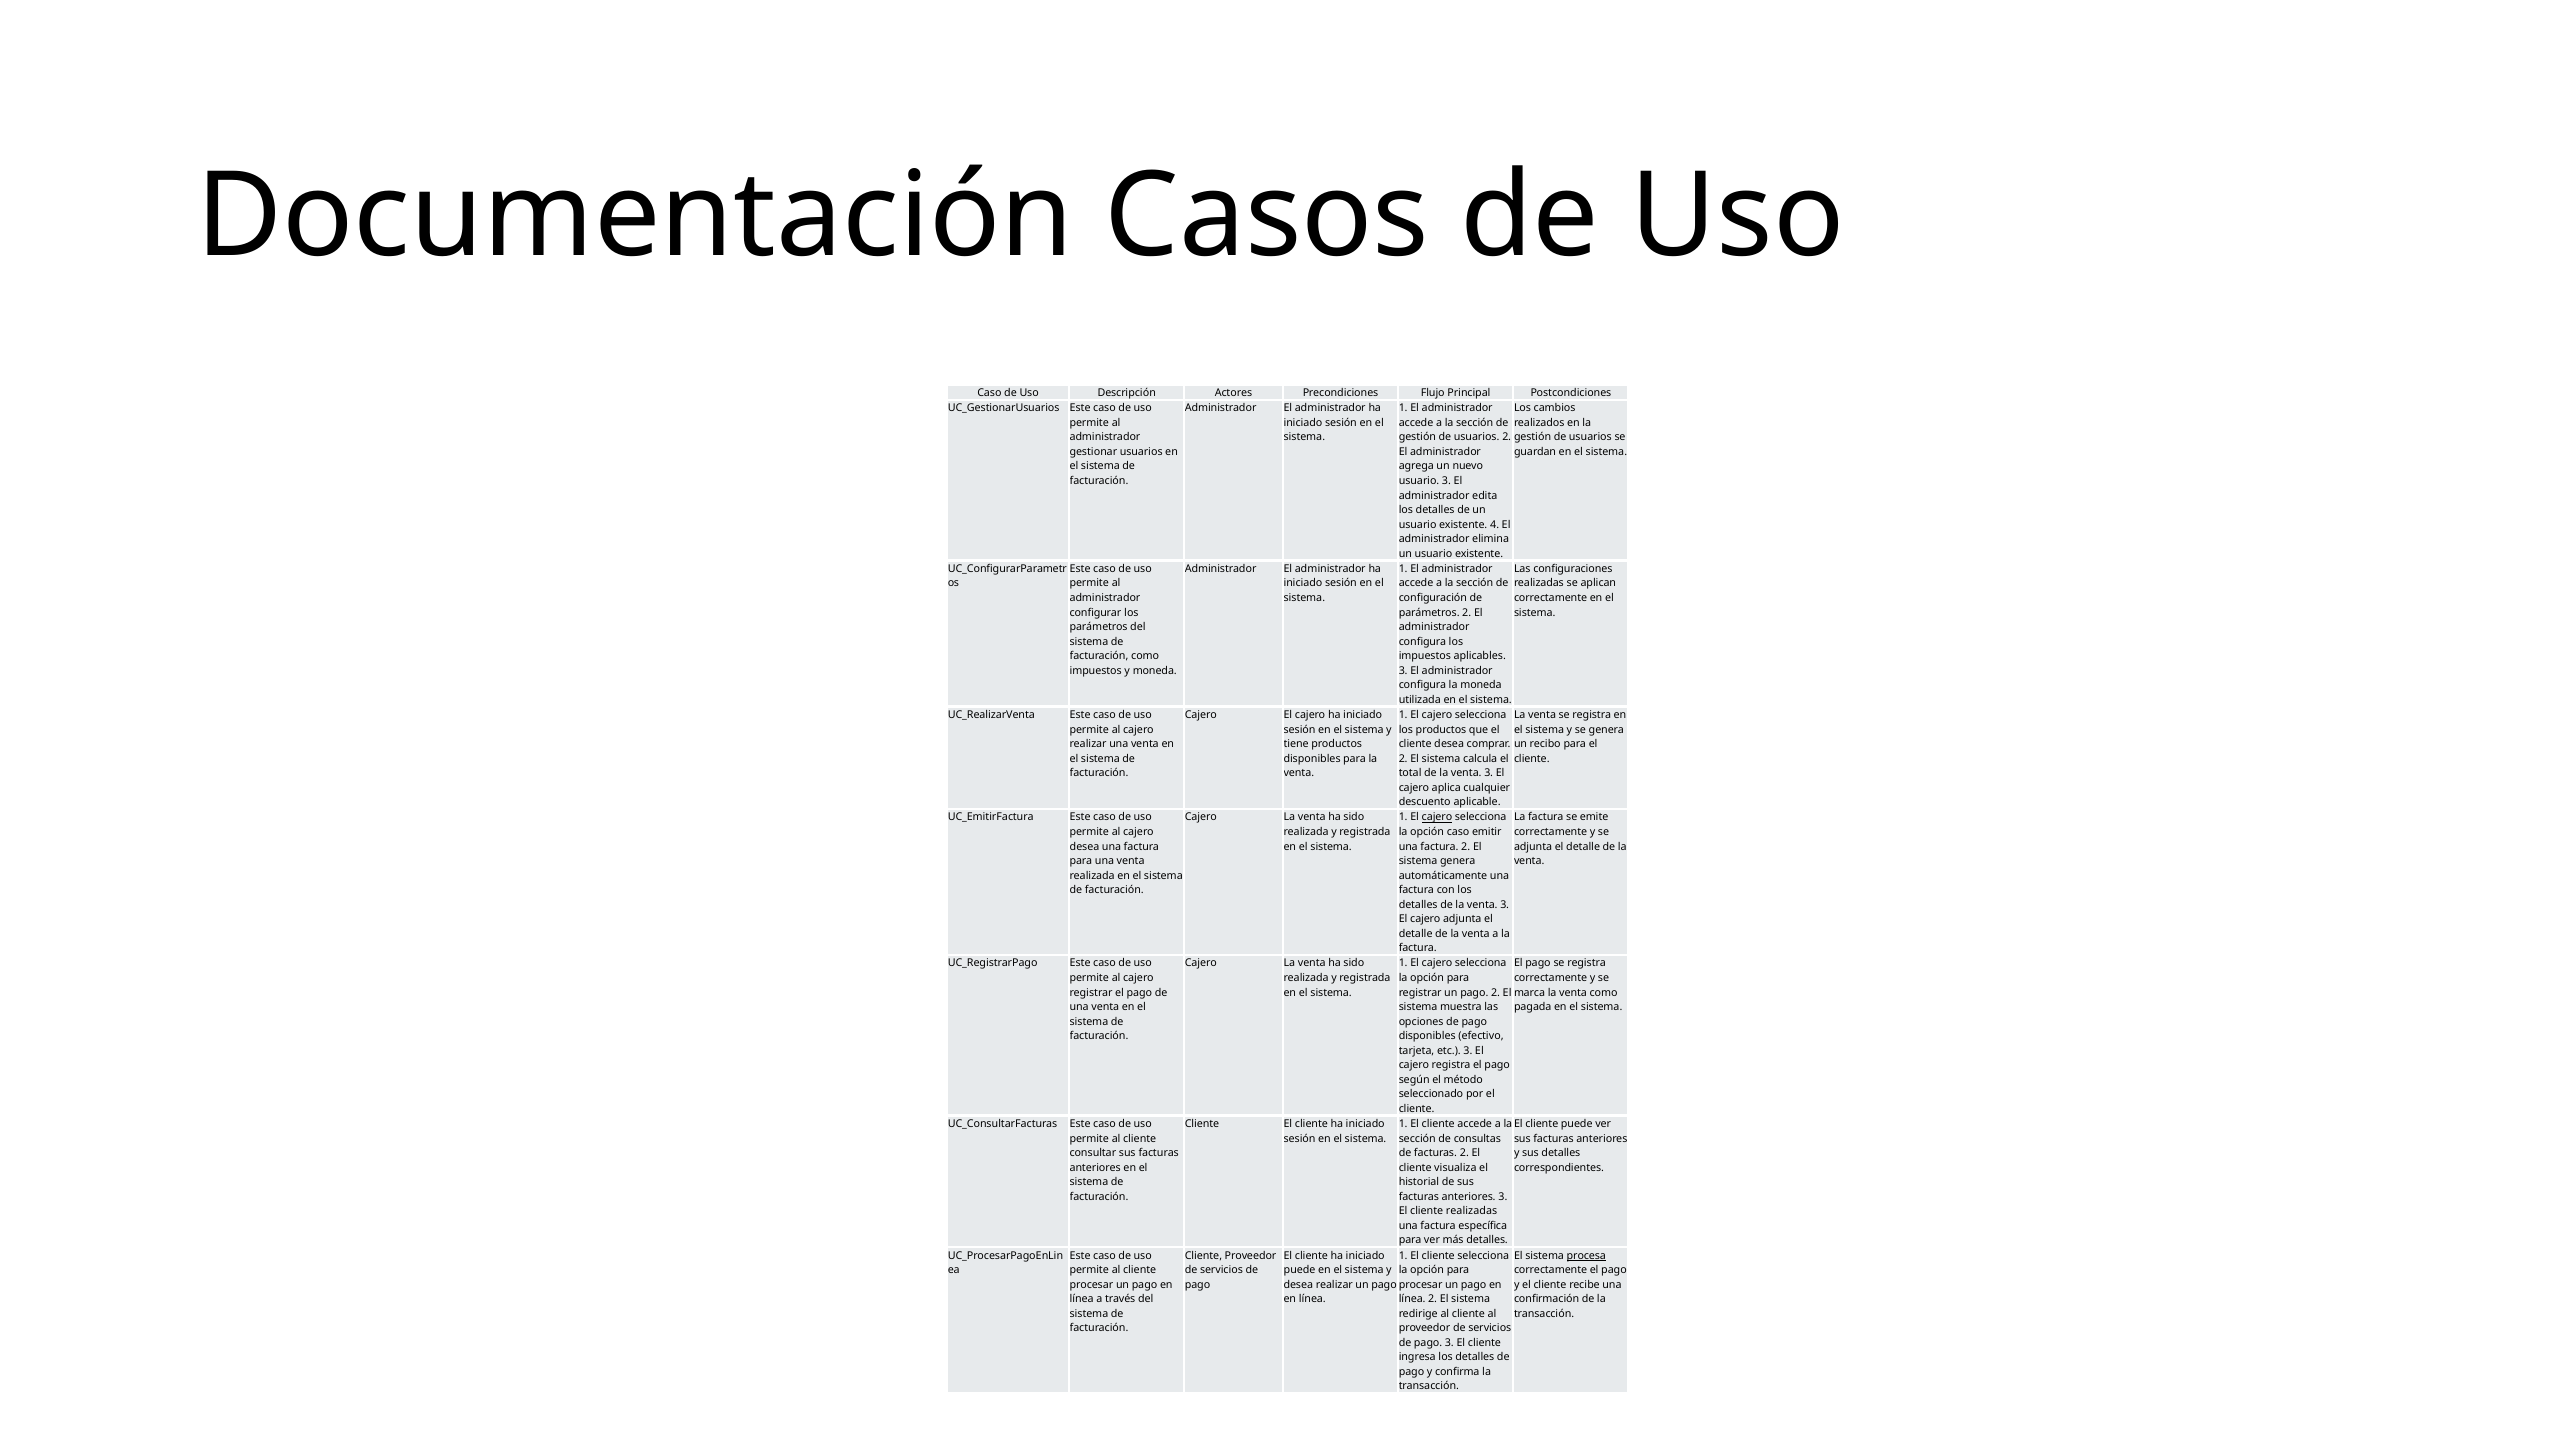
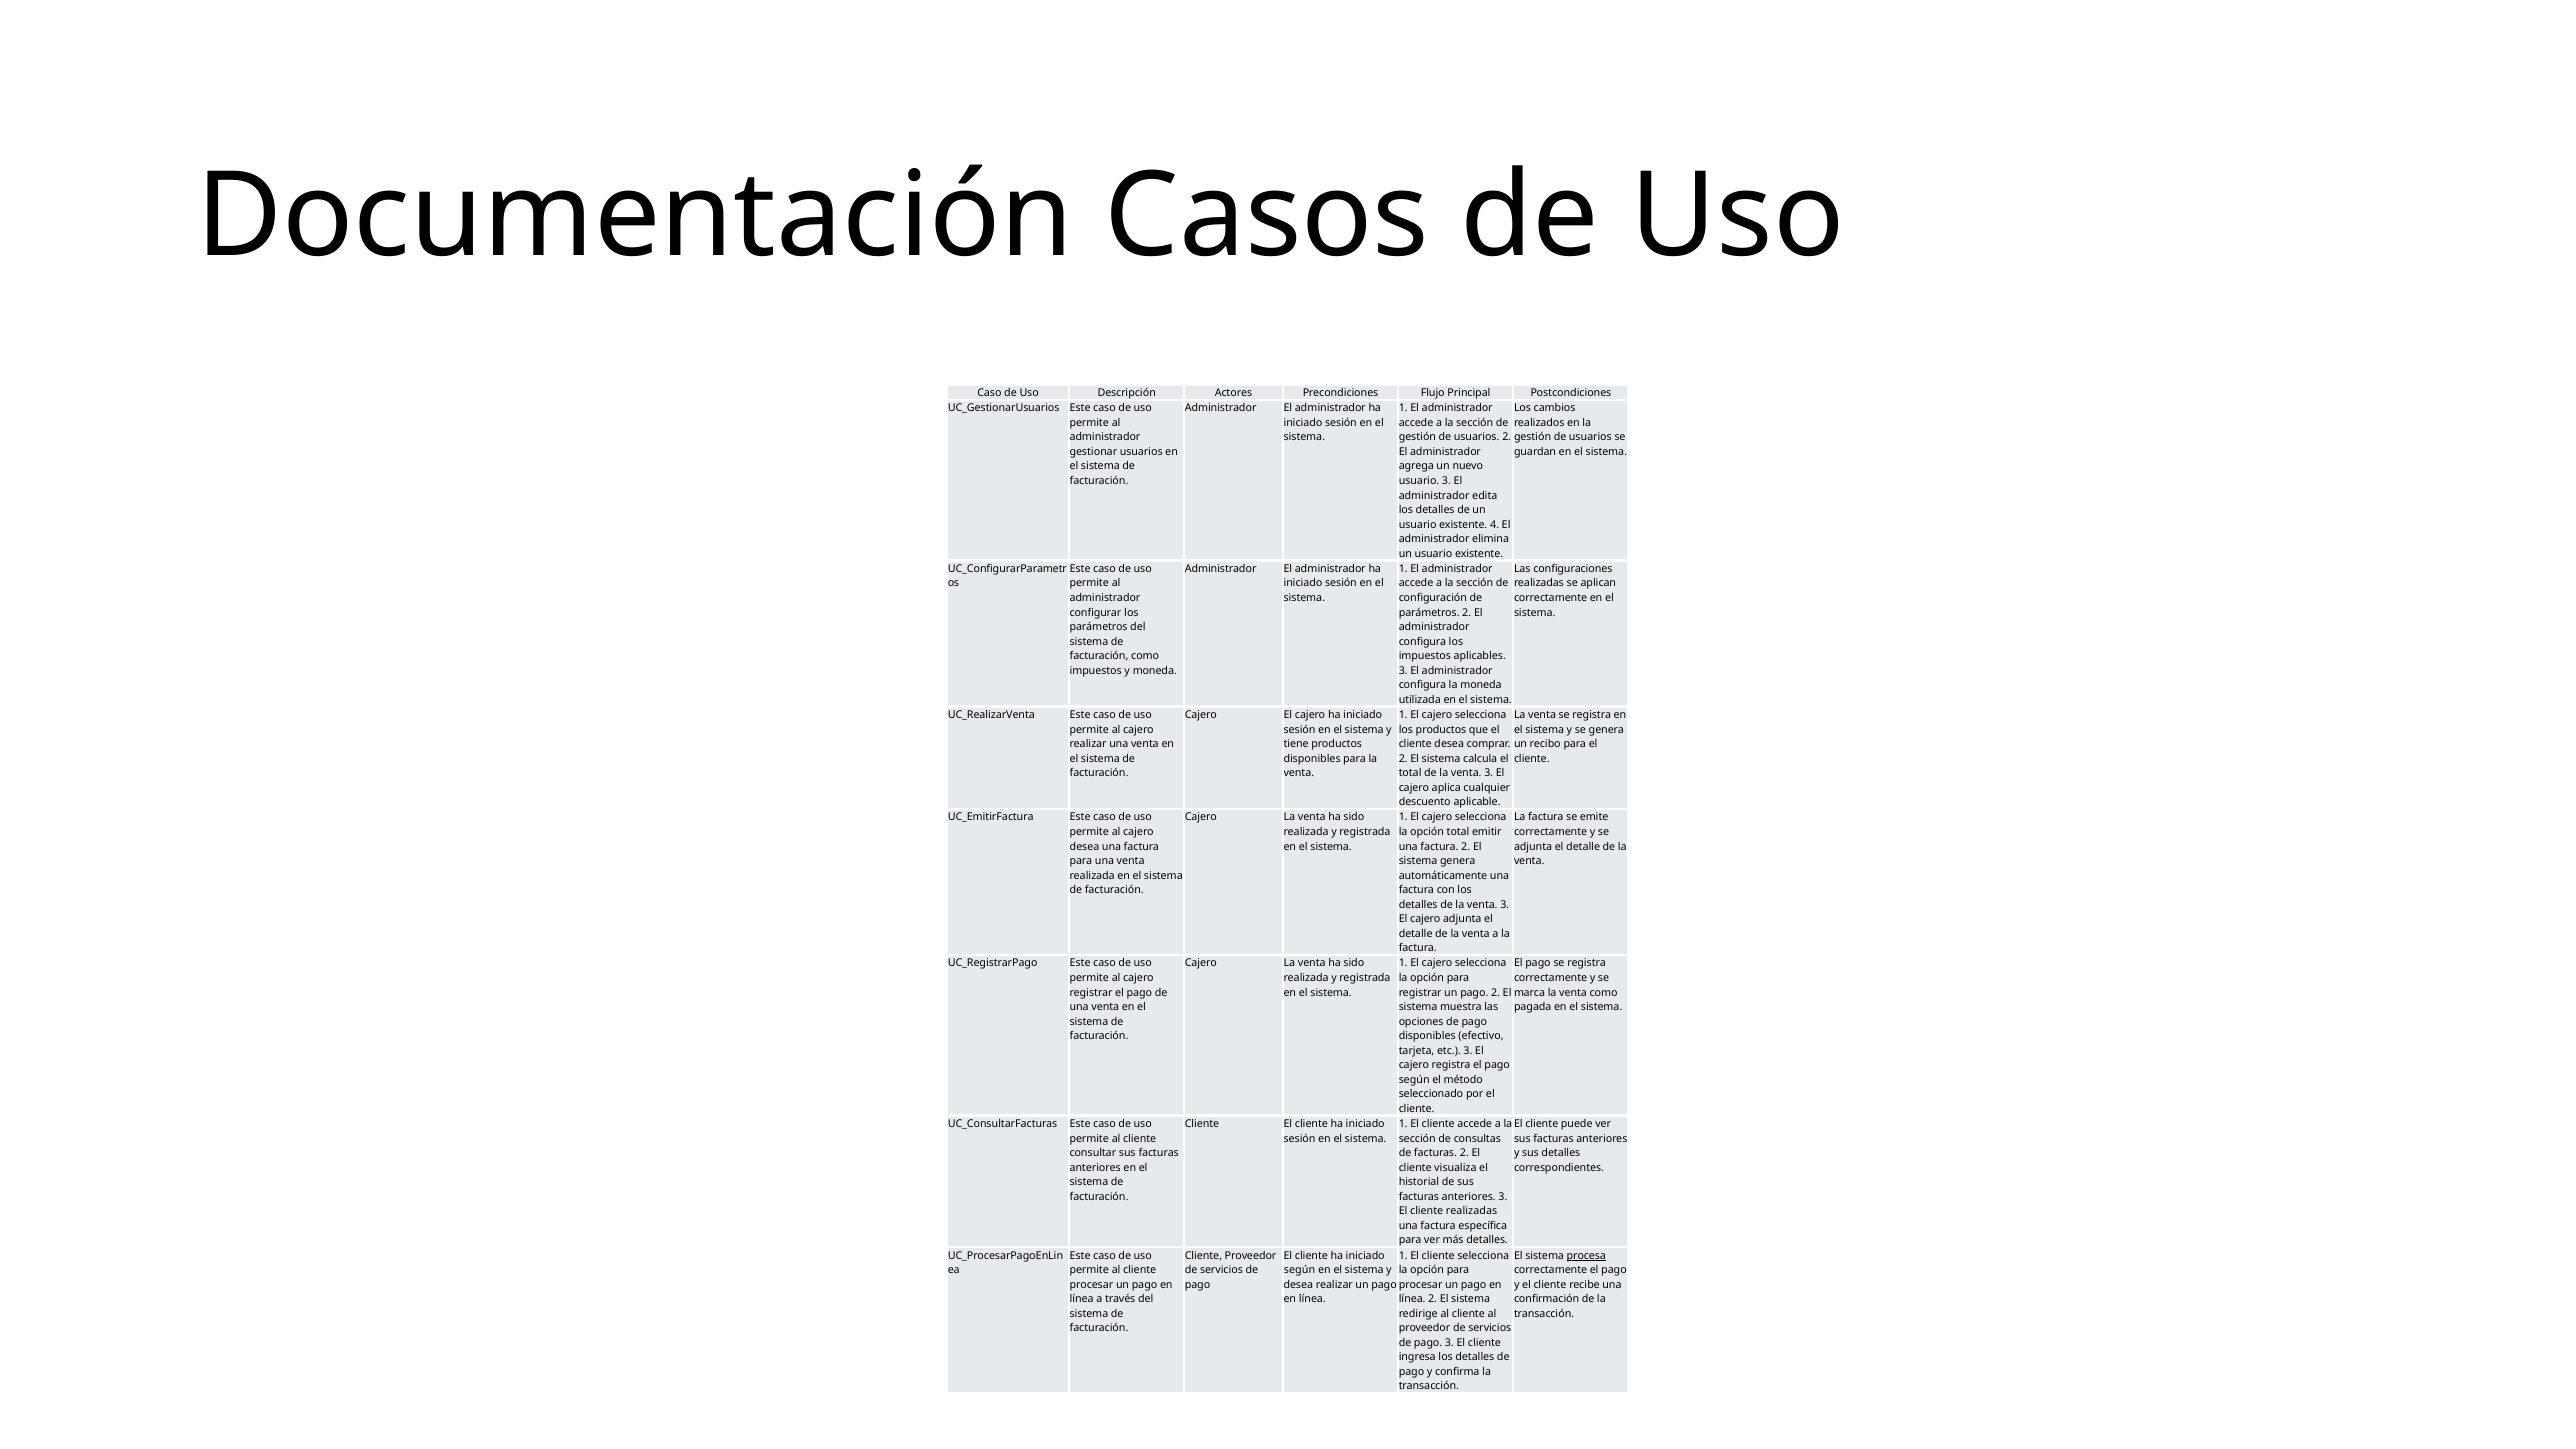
cajero underline: present -> none (1437, 817)
opción caso: caso -> total (1458, 832)
puede: puede -> según (1299, 1270)
